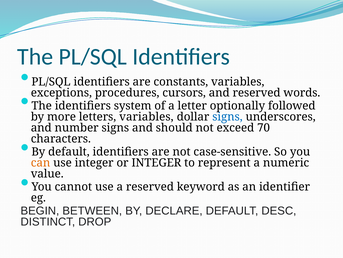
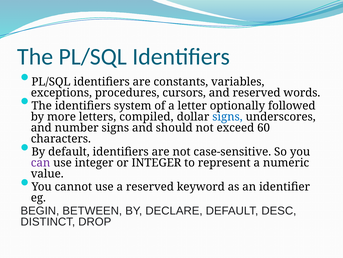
letters variables: variables -> compiled (146, 116)
70: 70 -> 60 (264, 127)
can colour: orange -> purple (41, 162)
